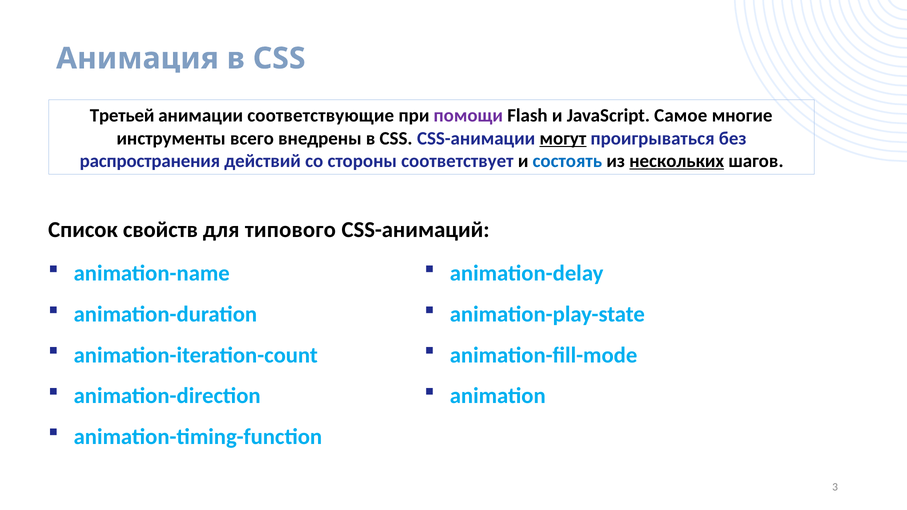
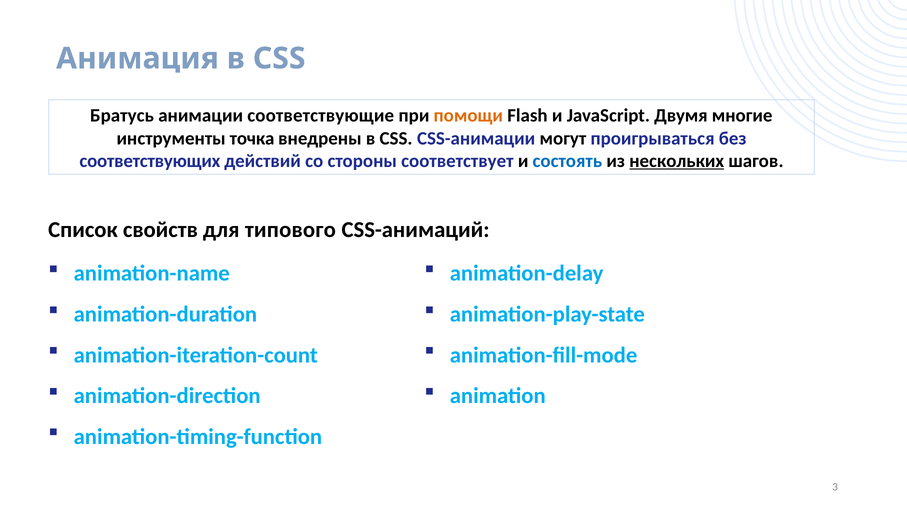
Третьей: Третьей -> Братусь (122, 116)
помощи colour: purple -> orange (468, 116)
Самое: Самое -> Двумя (681, 116)
всего: всего -> точка (252, 138)
могут underline: present -> none (563, 138)
распространения: распространения -> соответствующих (150, 161)
